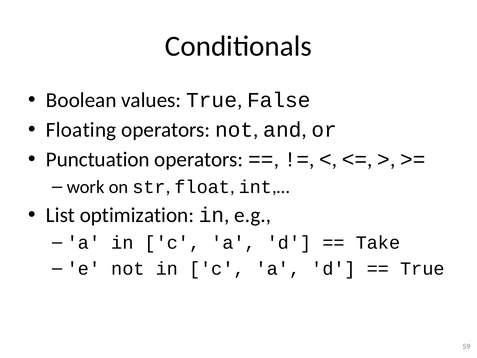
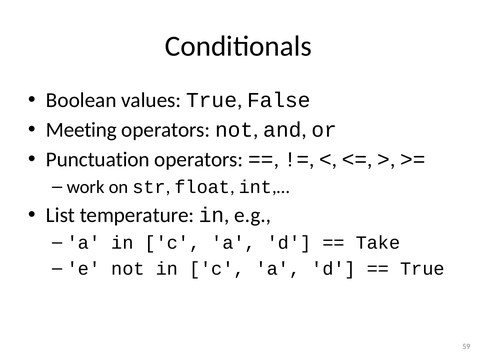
Floating: Floating -> Meeting (81, 130)
optimization: optimization -> temperature (137, 215)
